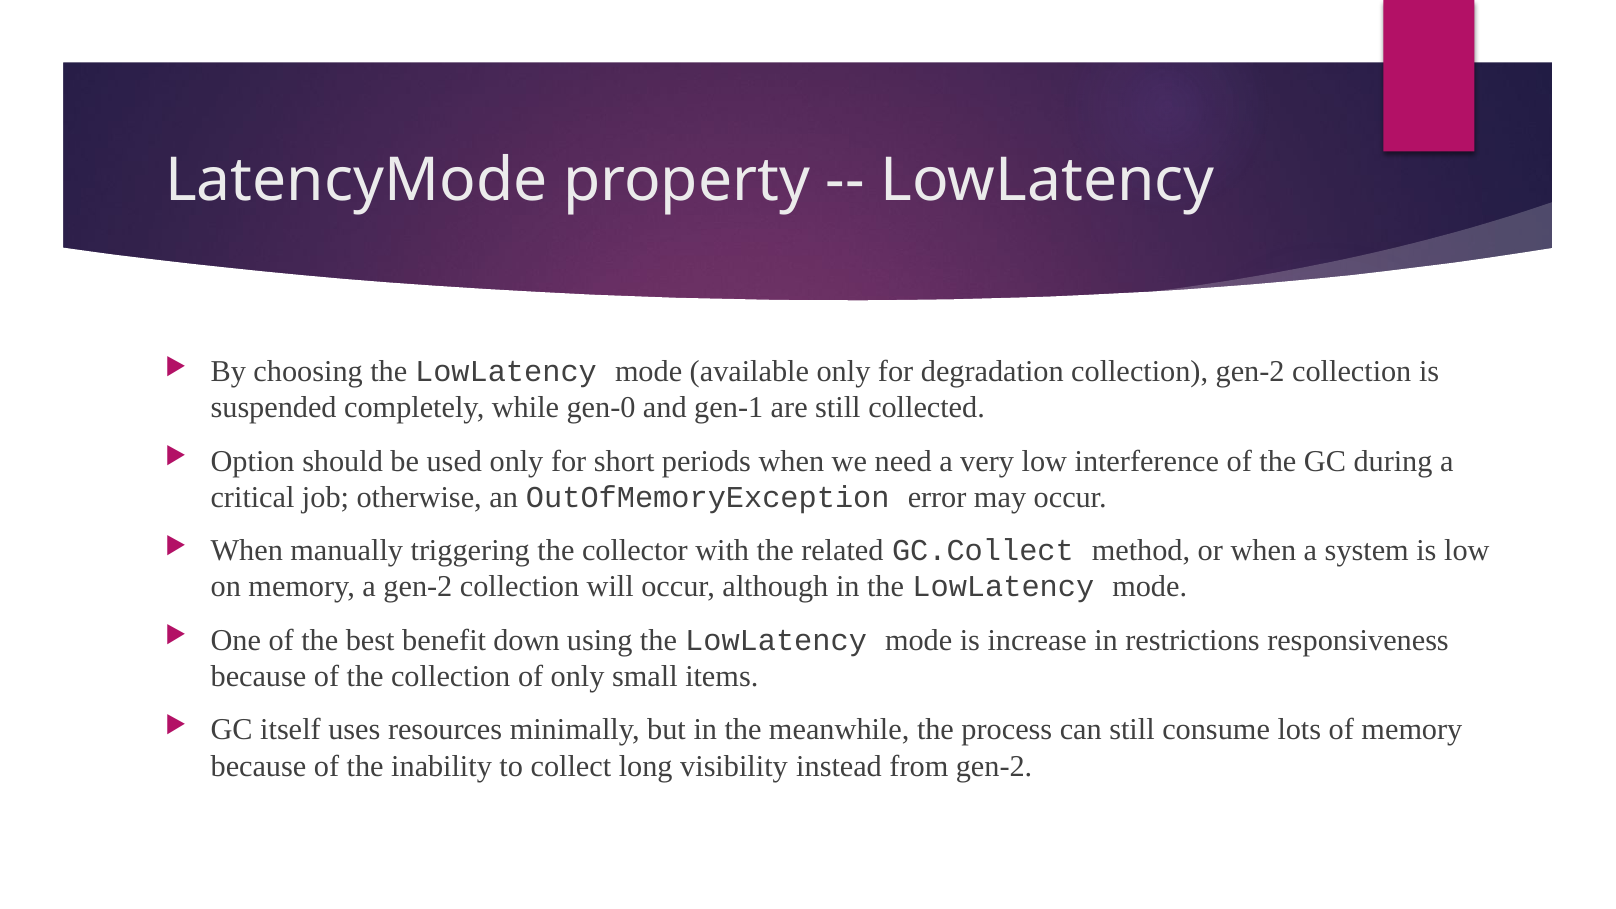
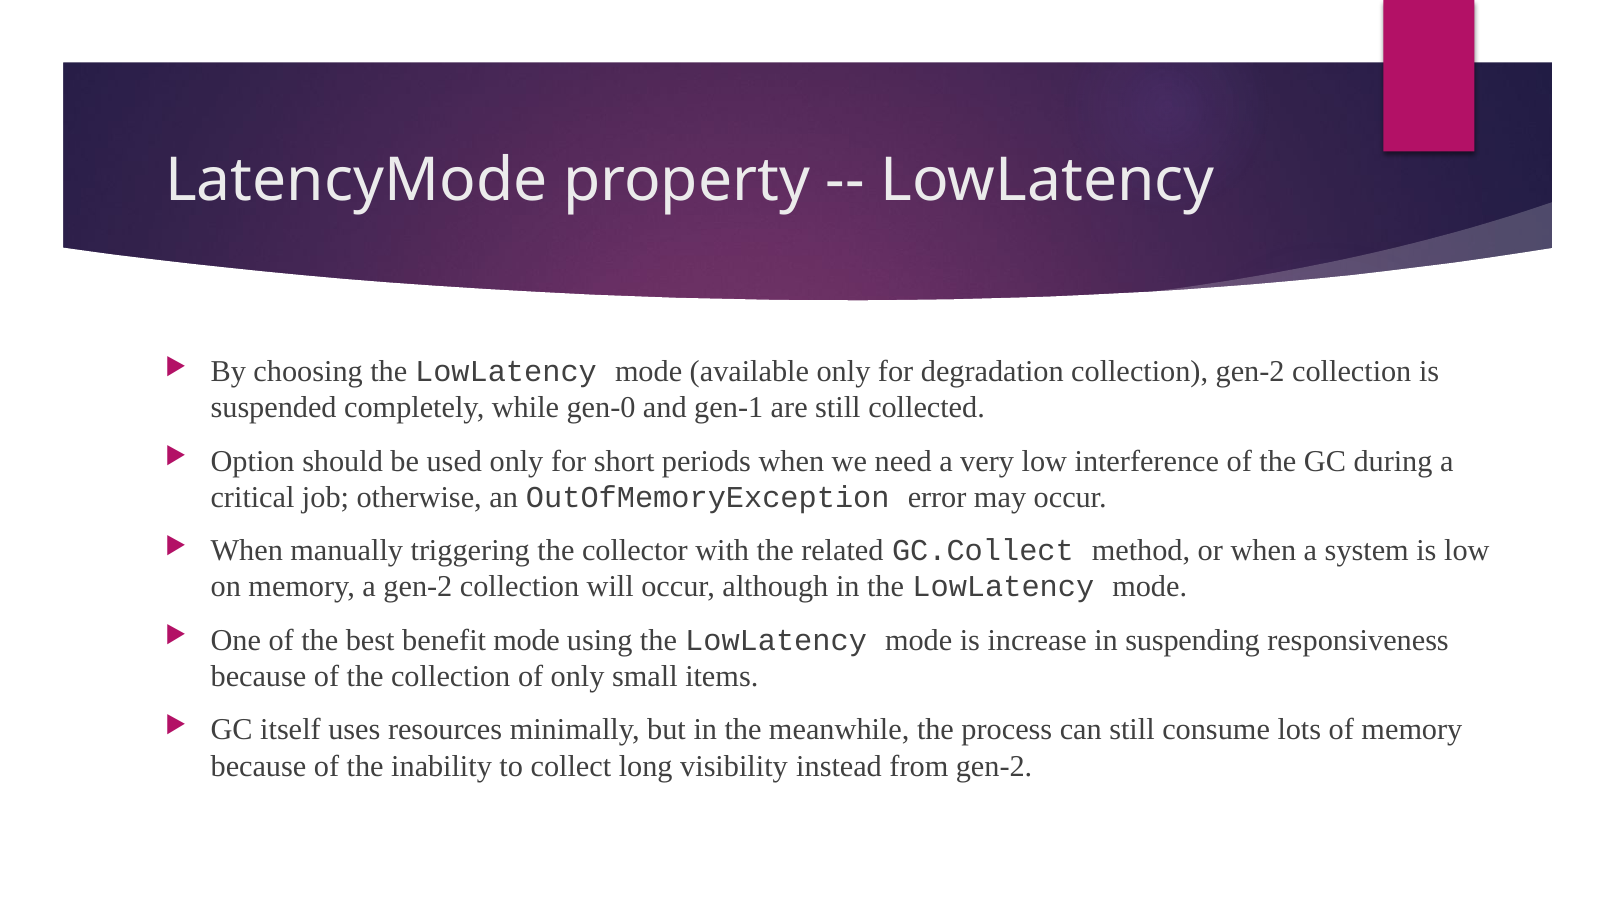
benefit down: down -> mode (527, 640)
restrictions: restrictions -> suspending (1193, 640)
